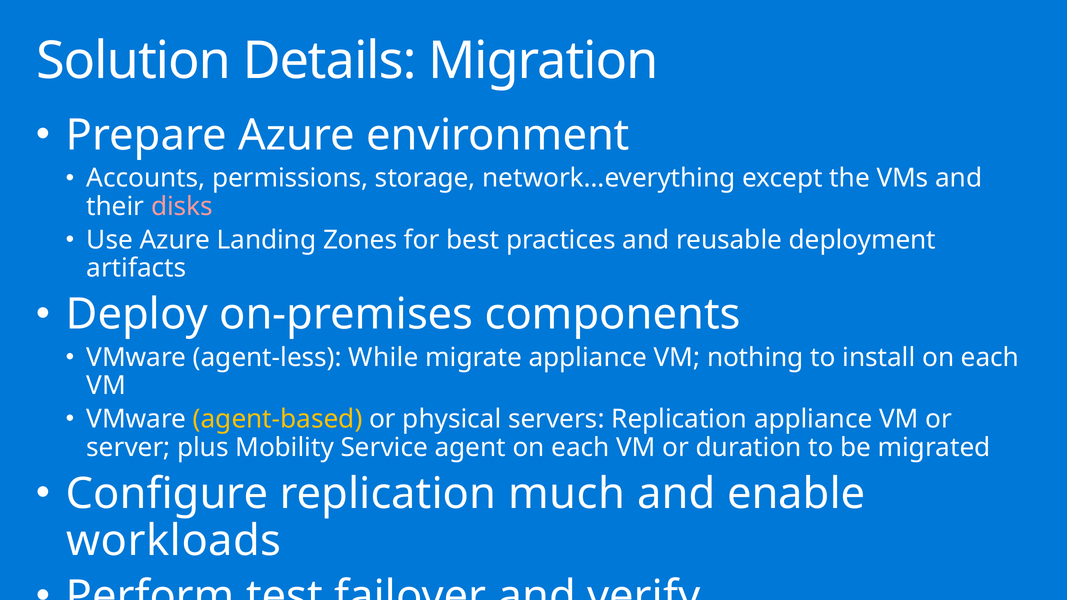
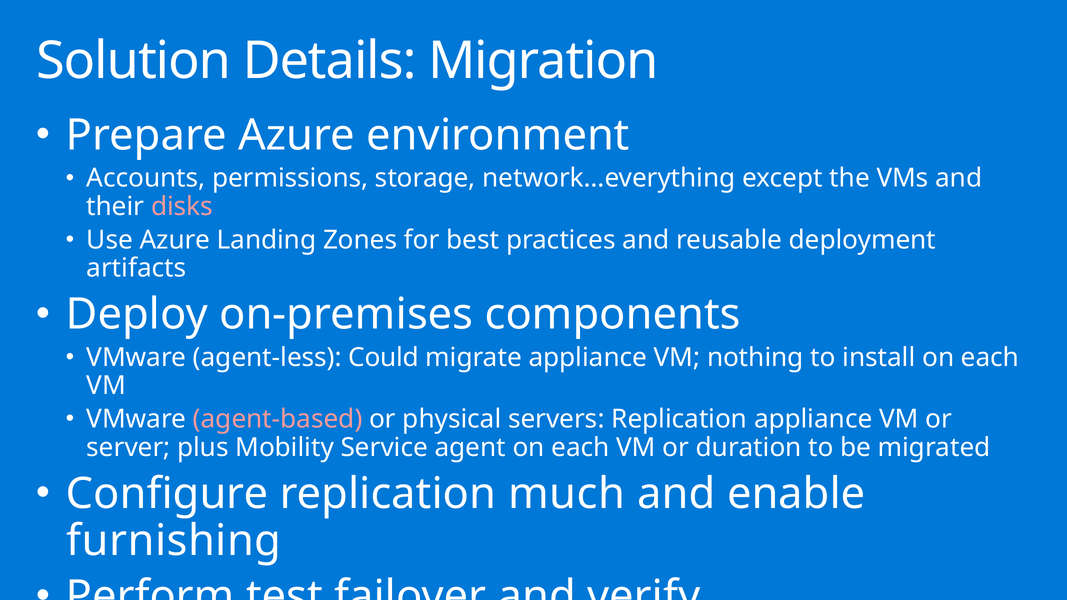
While: While -> Could (384, 358)
agent-based colour: yellow -> pink (278, 419)
workloads: workloads -> furnishing (174, 541)
